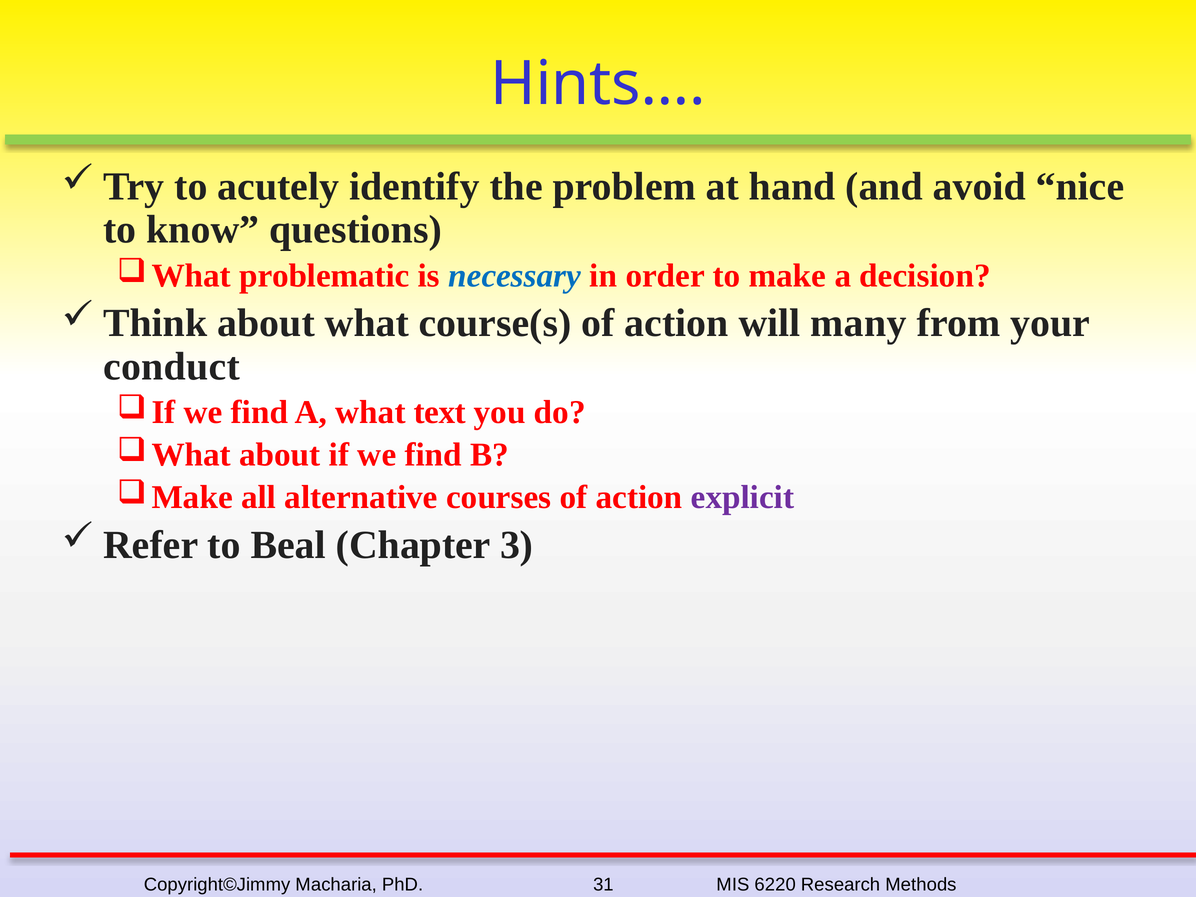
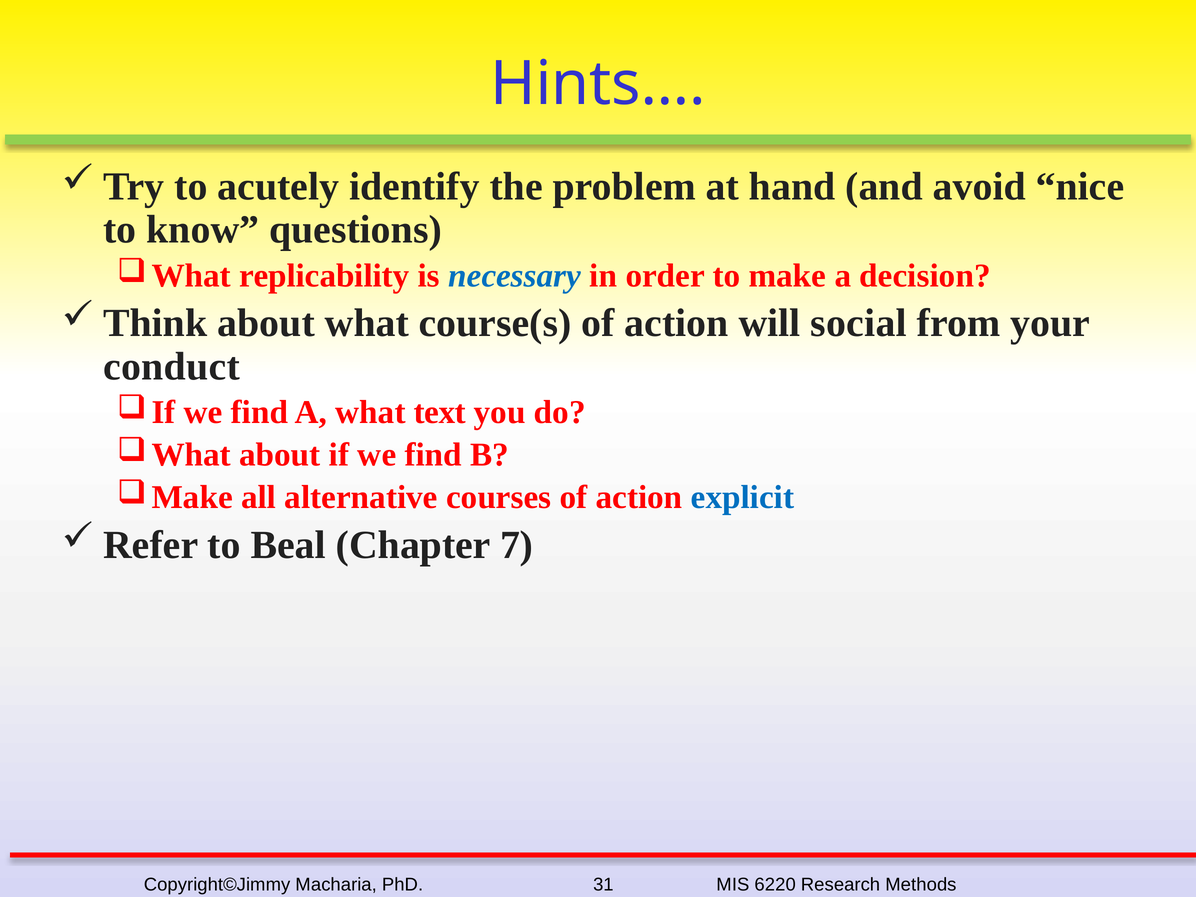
problematic: problematic -> replicability (324, 276)
many: many -> social (859, 323)
explicit colour: purple -> blue (743, 498)
3: 3 -> 7 (517, 545)
